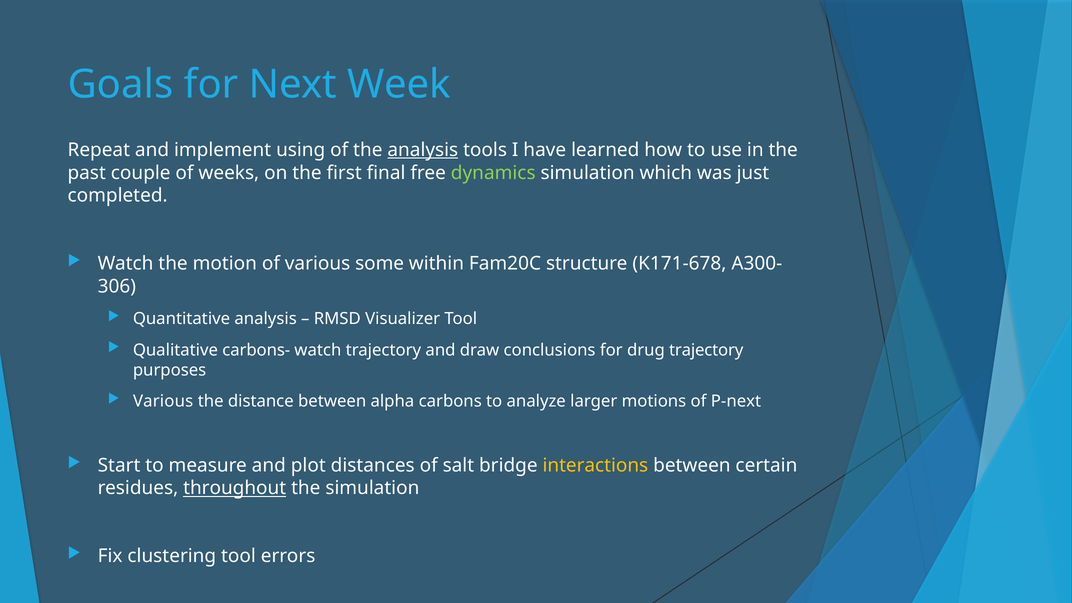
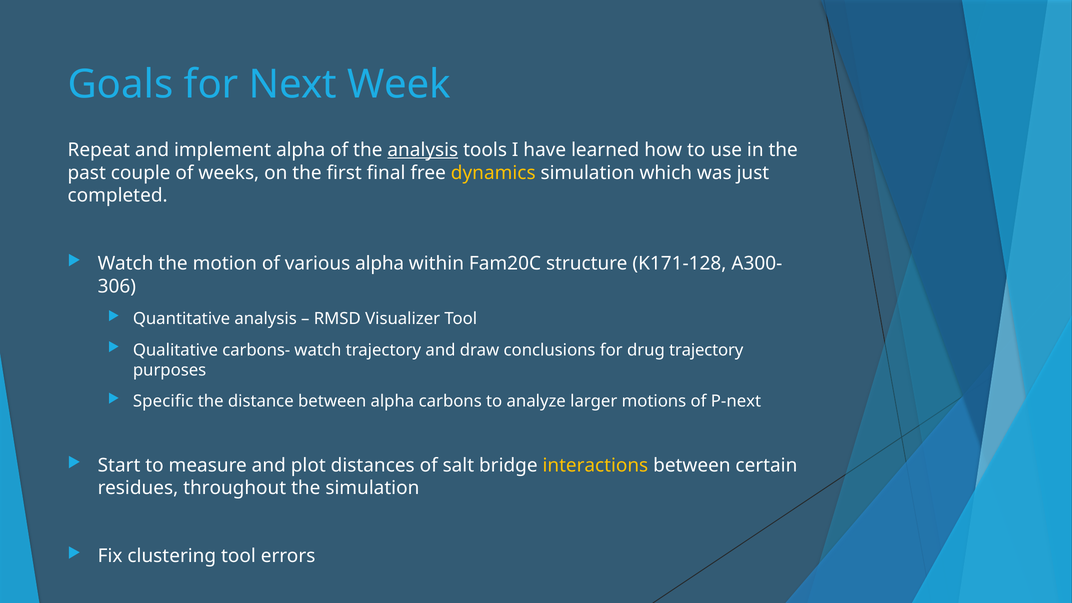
implement using: using -> alpha (301, 150)
dynamics colour: light green -> yellow (493, 173)
various some: some -> alpha (380, 263)
K171-678: K171-678 -> K171-128 (679, 263)
Various: Various -> Specific (163, 401)
throughout underline: present -> none (235, 488)
